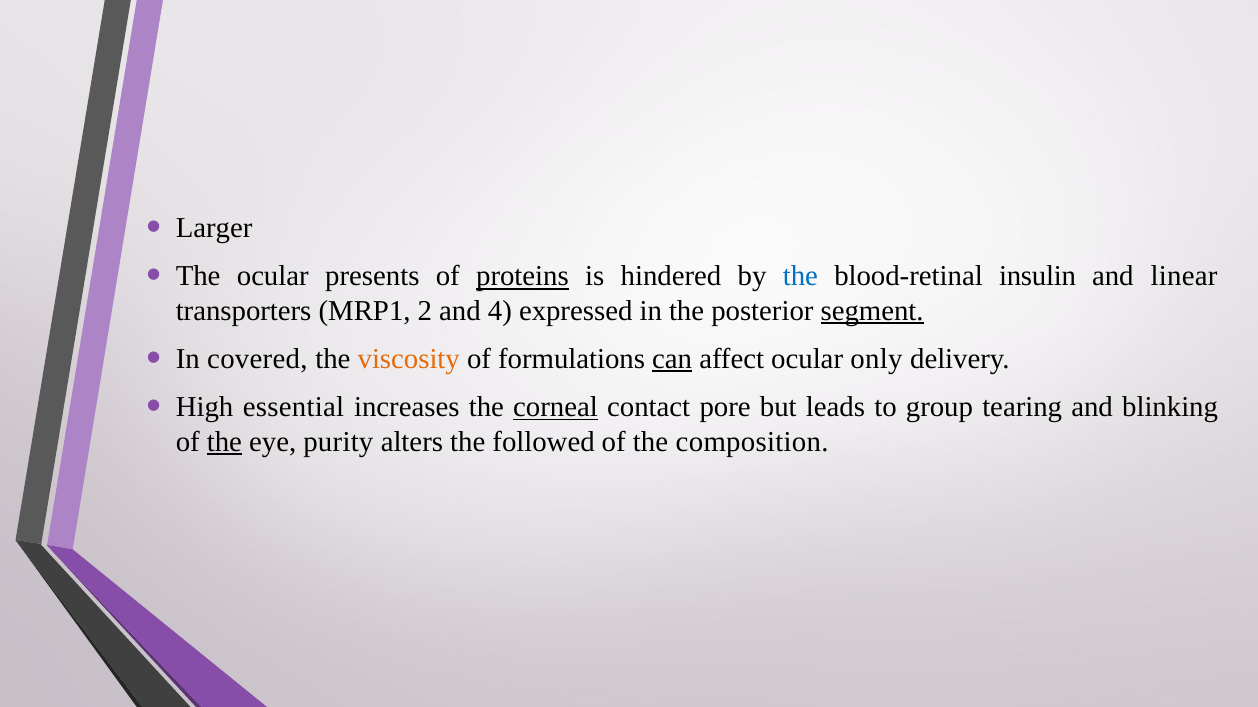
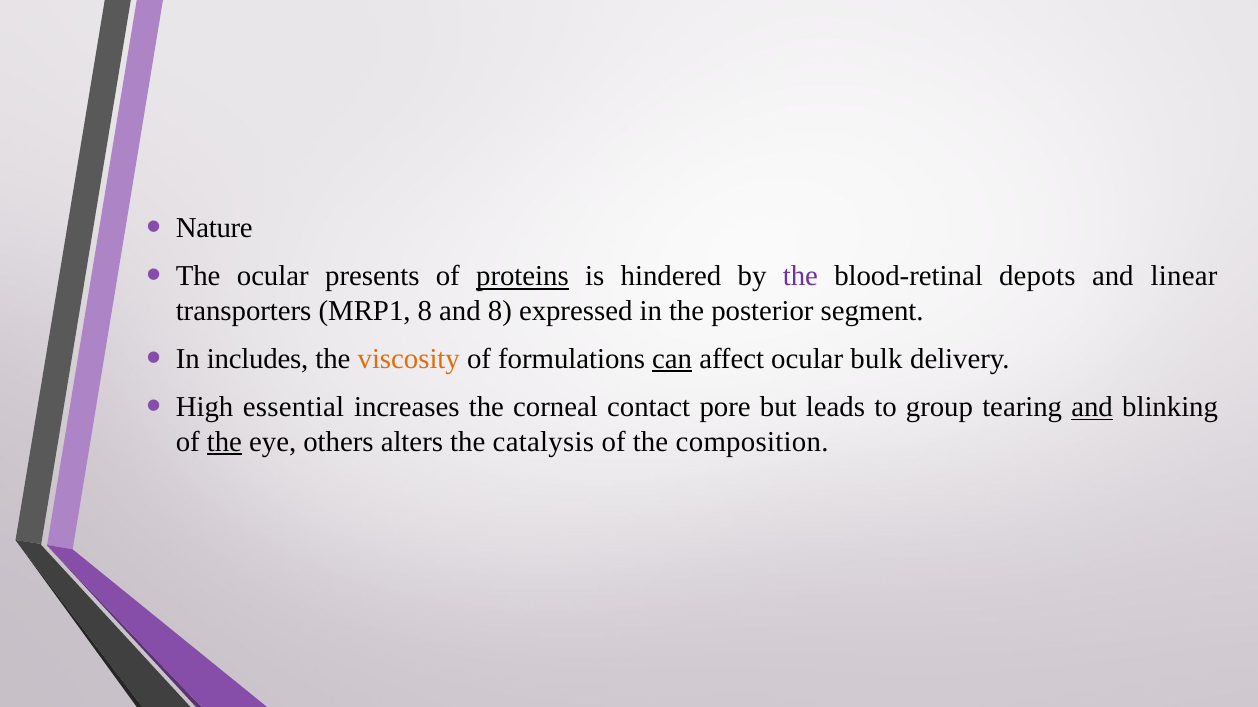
Larger: Larger -> Nature (214, 228)
the colour: blue -> purple (800, 277)
insulin: insulin -> depots (1037, 277)
MRP1 2: 2 -> 8 (425, 311)
and 4: 4 -> 8 (500, 311)
segment underline: present -> none (872, 311)
covered: covered -> includes (258, 359)
only: only -> bulk (876, 359)
corneal underline: present -> none (556, 407)
and underline: none -> present (1092, 407)
purity: purity -> others (338, 442)
followed: followed -> catalysis (543, 442)
